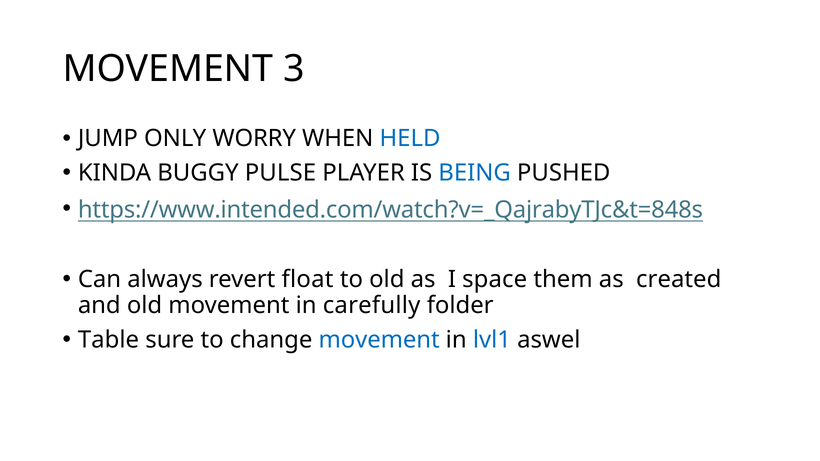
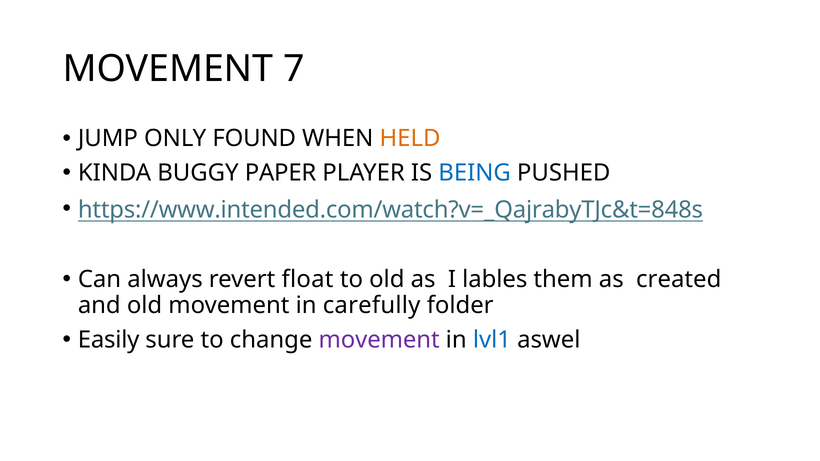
3: 3 -> 7 (294, 69)
WORRY: WORRY -> FOUND (254, 139)
HELD colour: blue -> orange (410, 139)
PULSE: PULSE -> PAPER (281, 173)
space: space -> lables (495, 280)
Table: Table -> Easily (109, 340)
movement colour: blue -> purple (379, 340)
